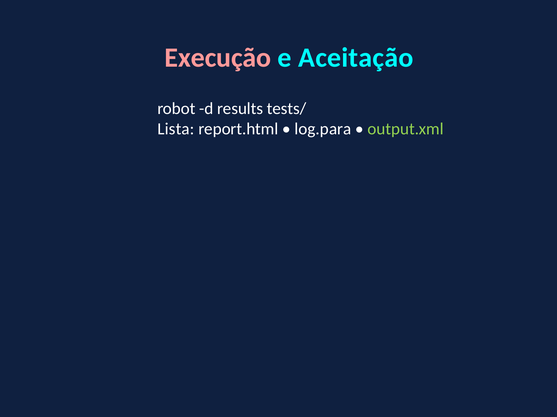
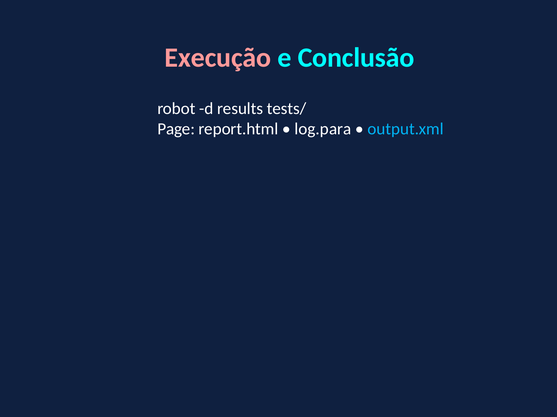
Aceitação: Aceitação -> Conclusão (356, 58)
Lista: Lista -> Page (176, 129)
output.xml colour: light green -> light blue (406, 129)
